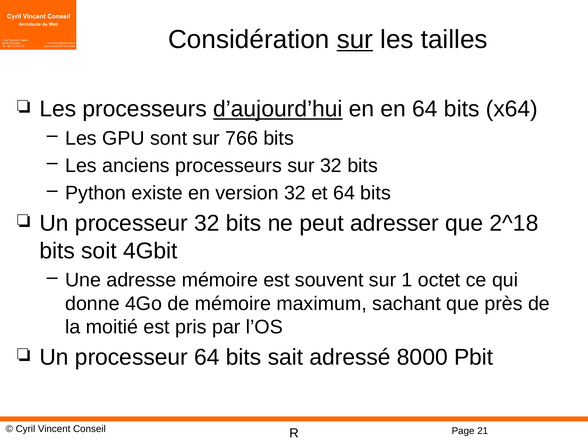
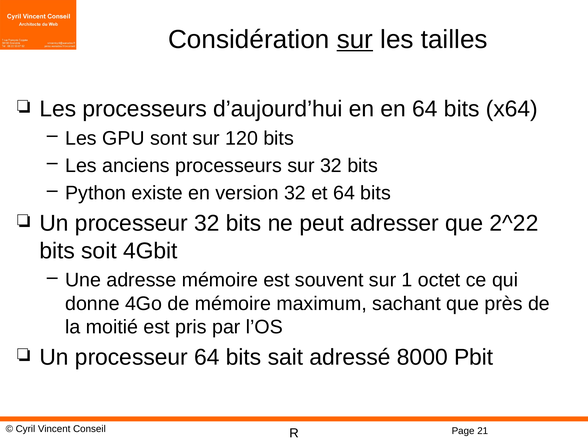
d’aujourd’hui underline: present -> none (278, 109)
766: 766 -> 120 (242, 138)
2^18: 2^18 -> 2^22 (514, 223)
